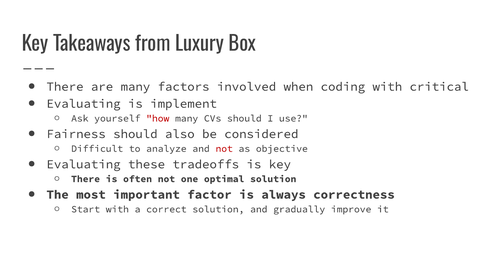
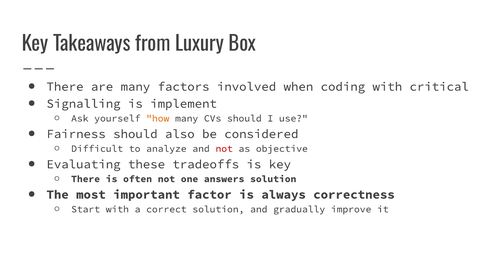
Evaluating: Evaluating -> Signalling (84, 104)
how colour: red -> orange (158, 118)
optimal: optimal -> answers (224, 179)
